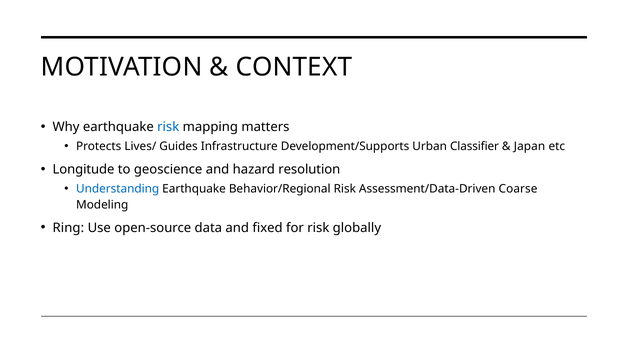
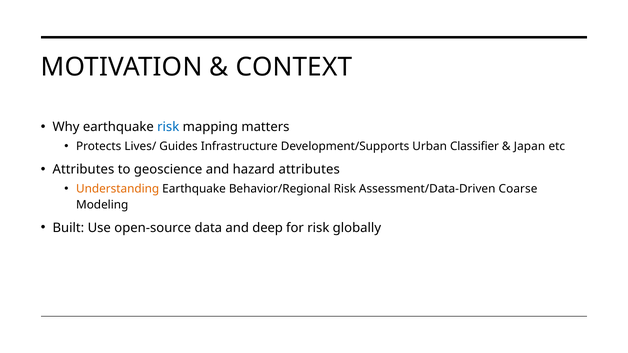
Longitude: Longitude -> Attributes (83, 170)
hazard resolution: resolution -> attributes (309, 170)
Understanding colour: blue -> orange (118, 189)
Ring: Ring -> Built (68, 228)
fixed: fixed -> deep (268, 228)
